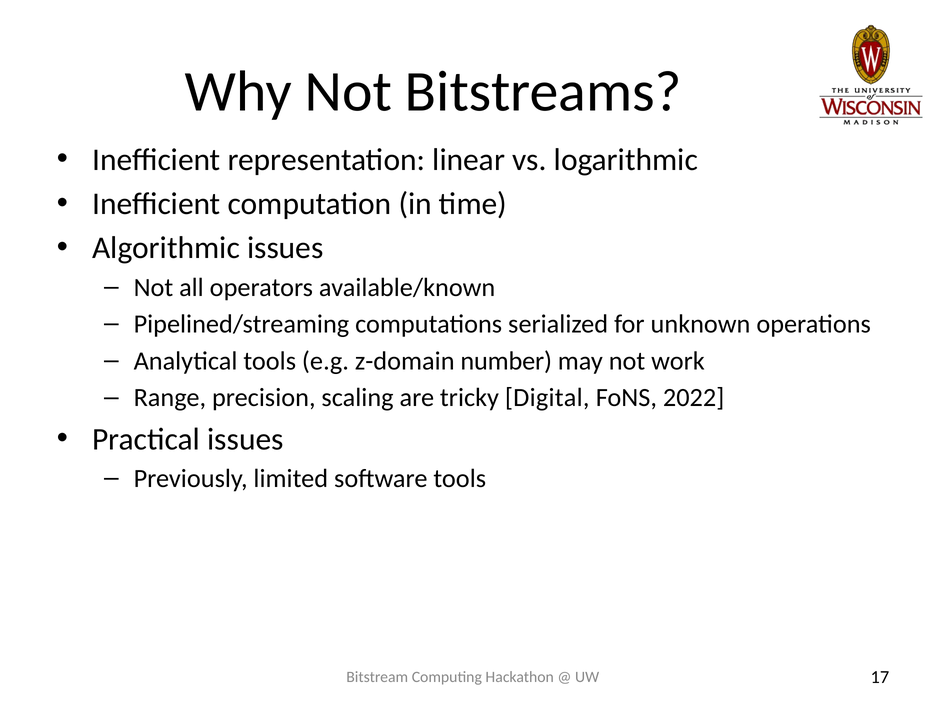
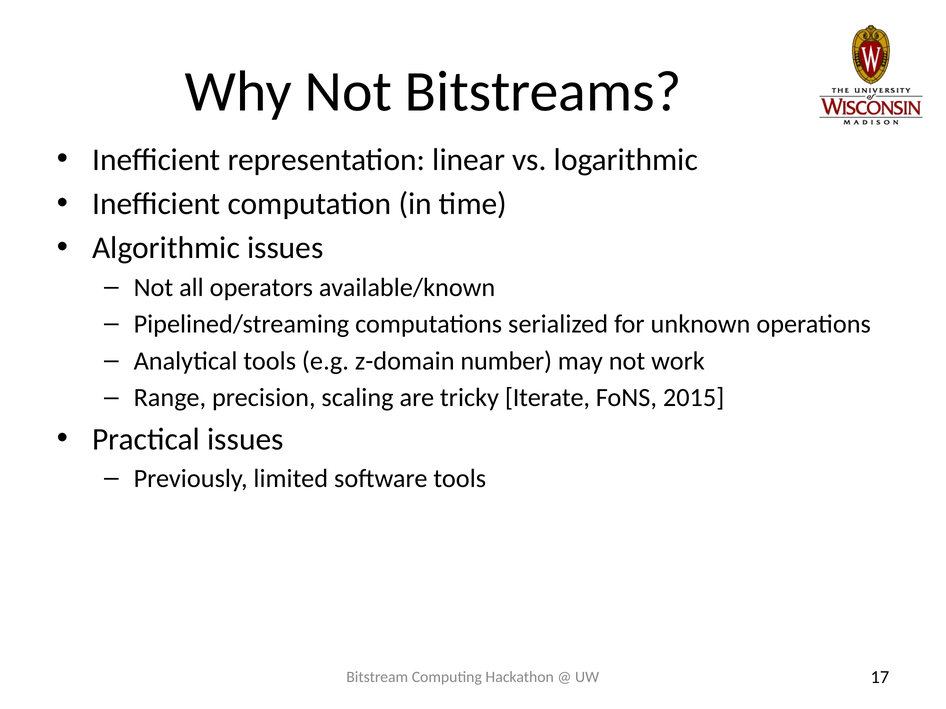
Digital: Digital -> Iterate (547, 398)
2022: 2022 -> 2015 (694, 398)
